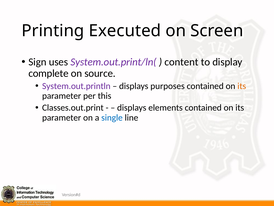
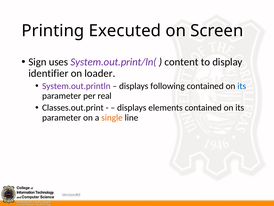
complete: complete -> identifier (48, 73)
source: source -> loader (100, 73)
purposes: purposes -> following (168, 86)
its colour: orange -> blue (242, 86)
this: this -> real (105, 96)
single colour: blue -> orange (112, 117)
